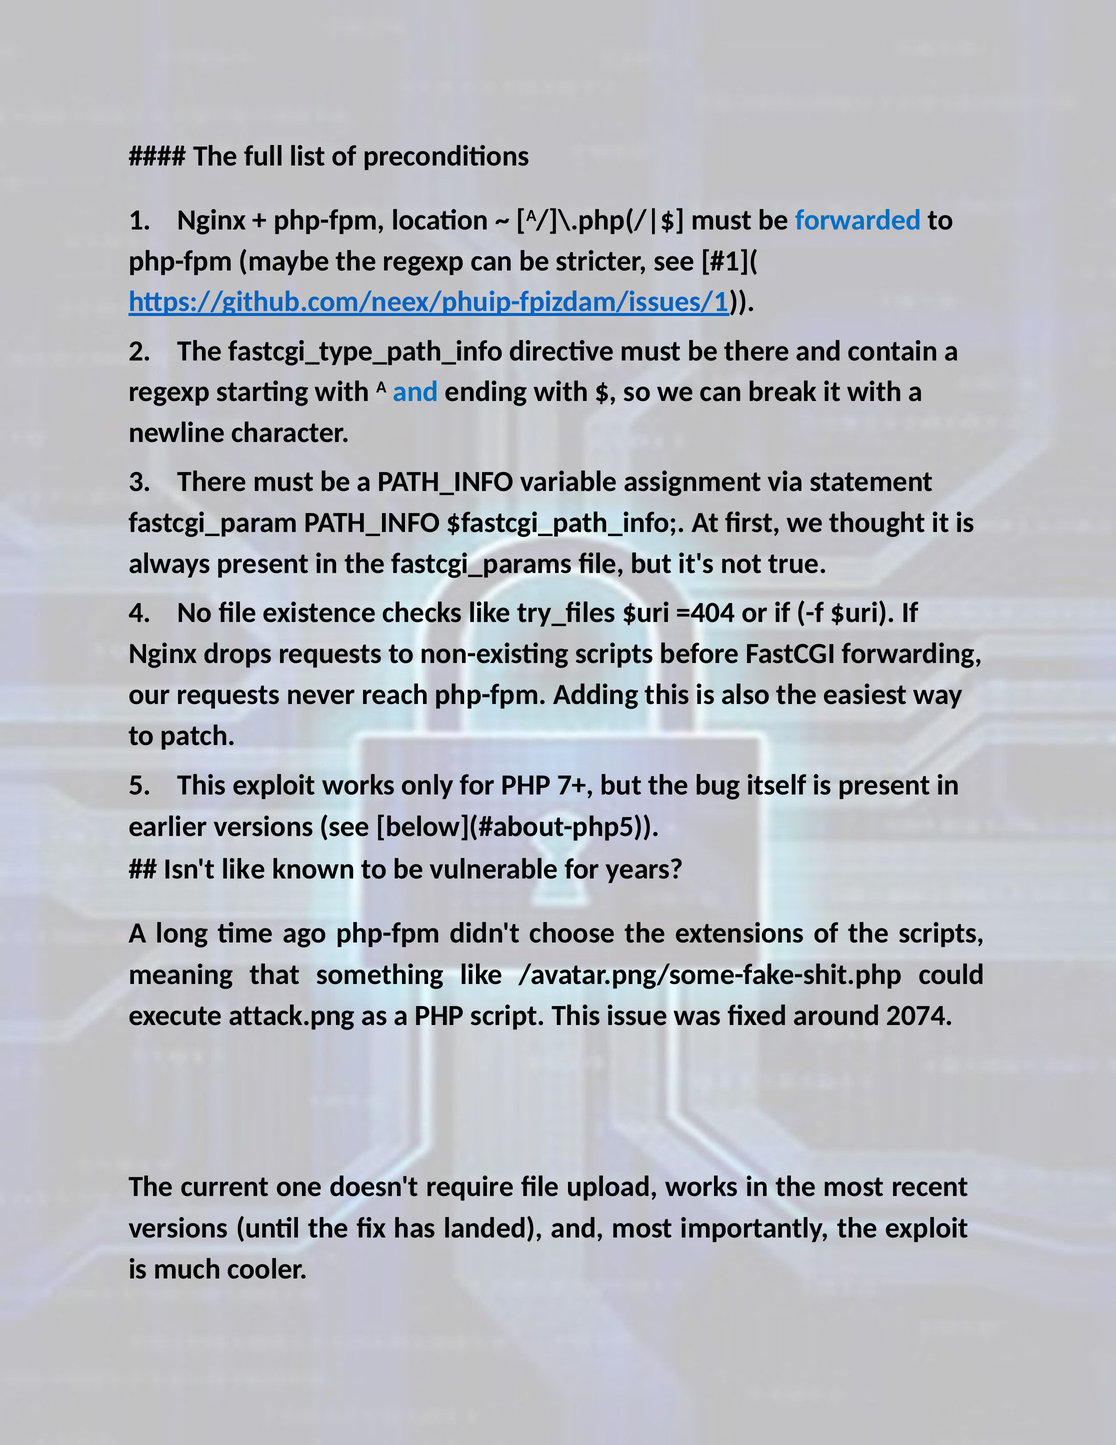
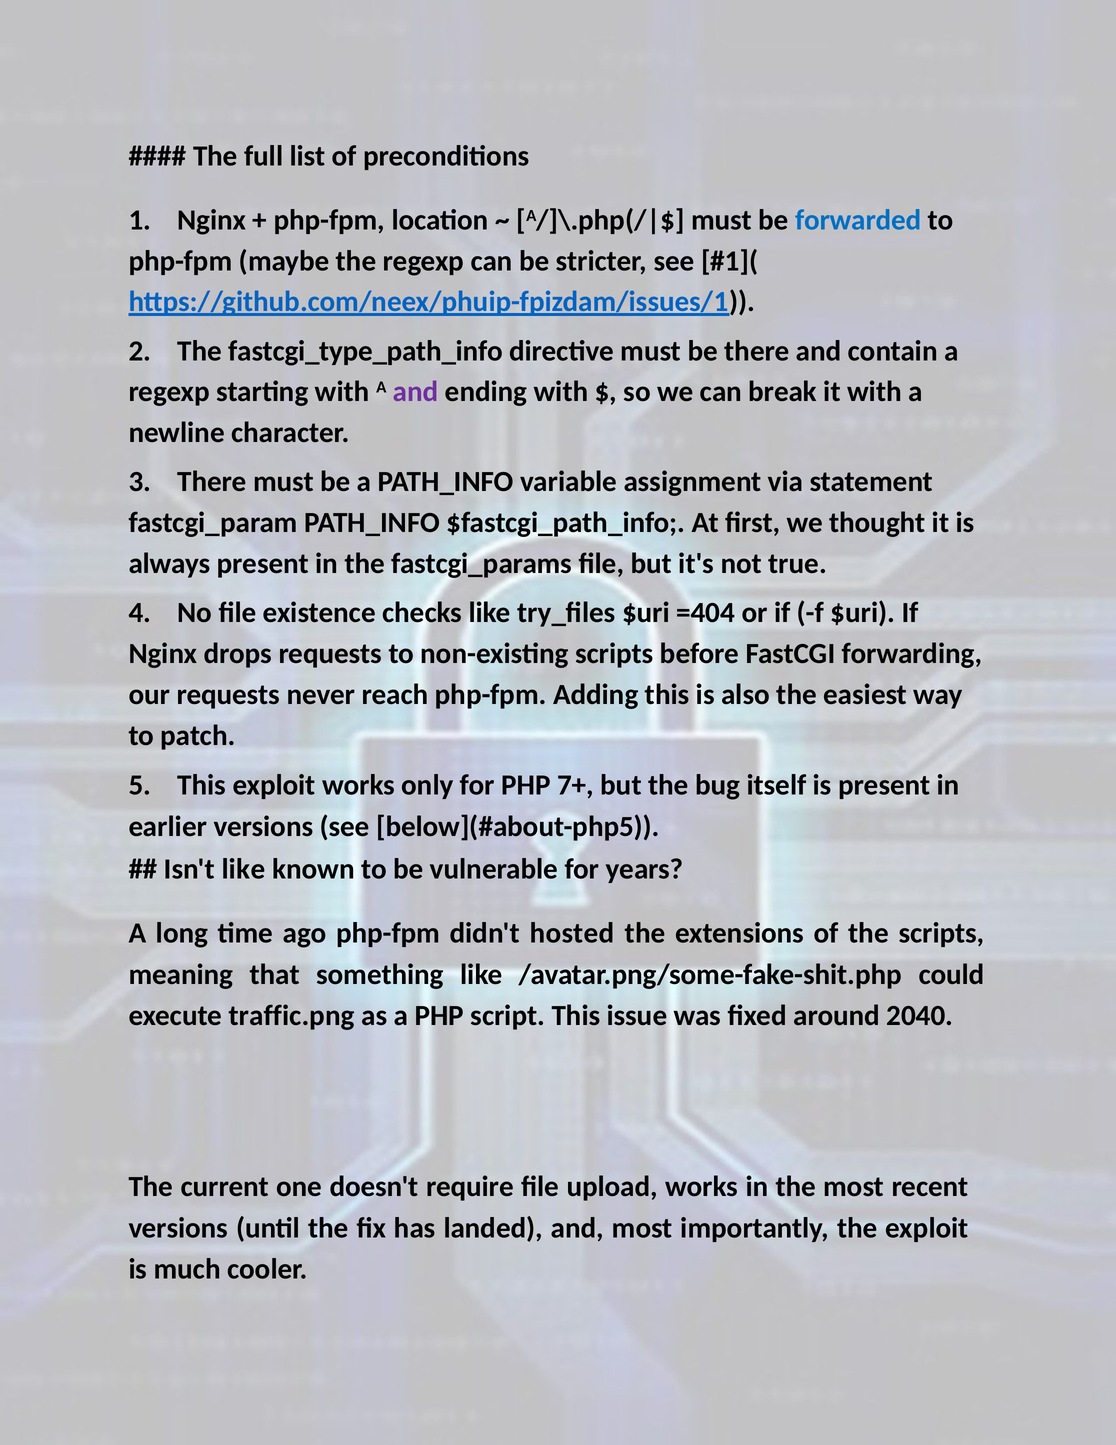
and colour: blue -> purple (416, 392)
choose: choose -> hosted (572, 933)
attack.png: attack.png -> traffic.png (292, 1015)
2074: 2074 -> 2040 (920, 1015)
